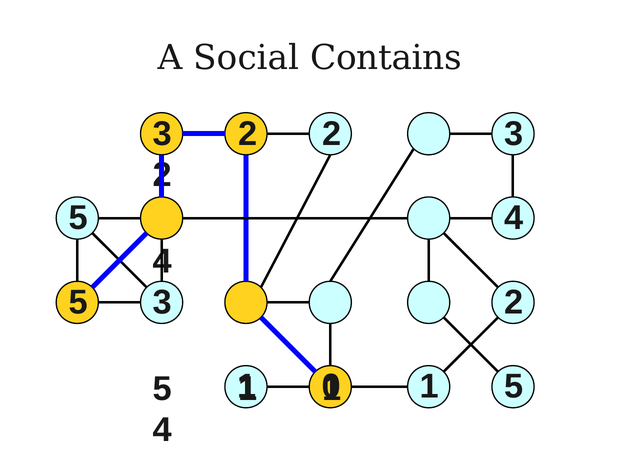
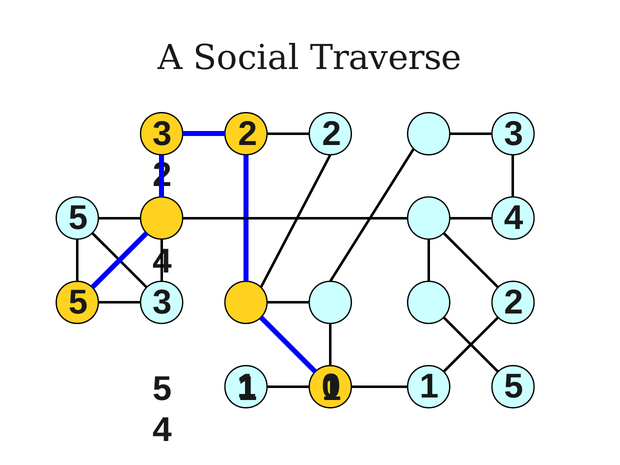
Contains: Contains -> Traverse (386, 58)
